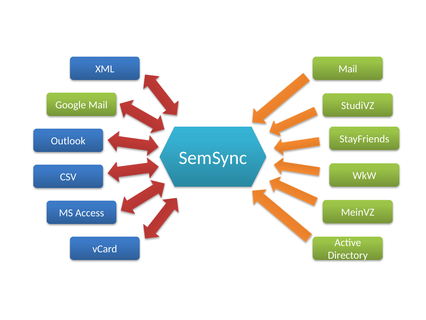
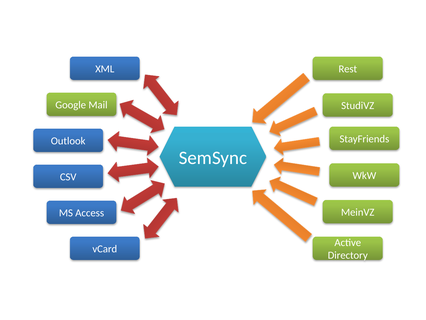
Mail: Mail -> Rest (348, 69)
